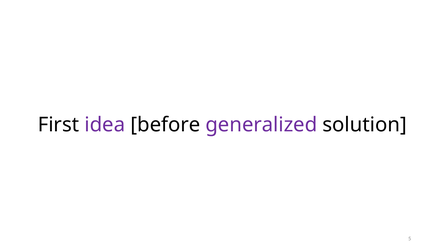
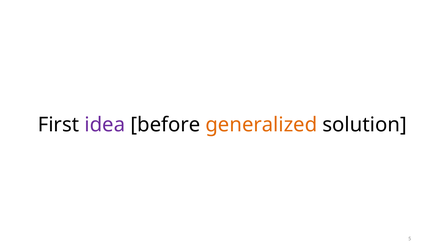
generalized colour: purple -> orange (261, 125)
